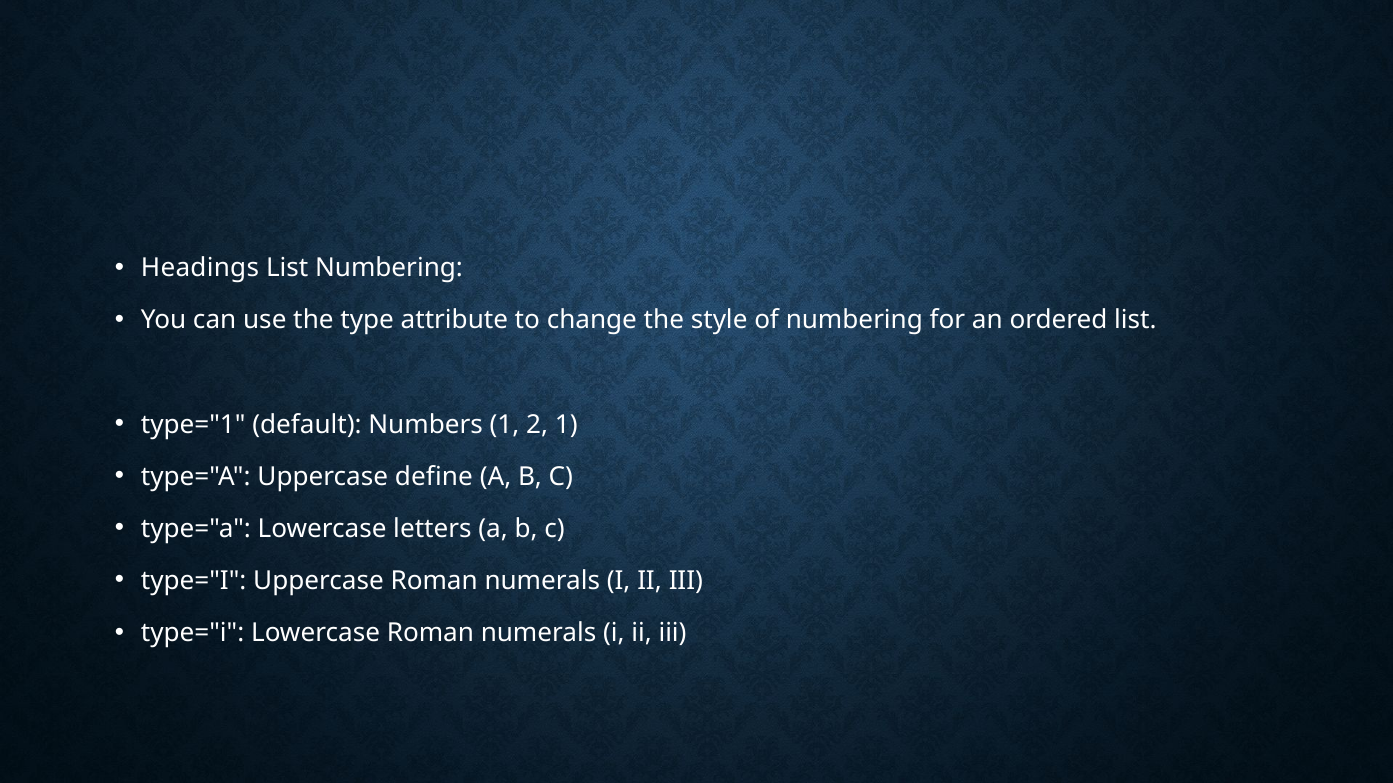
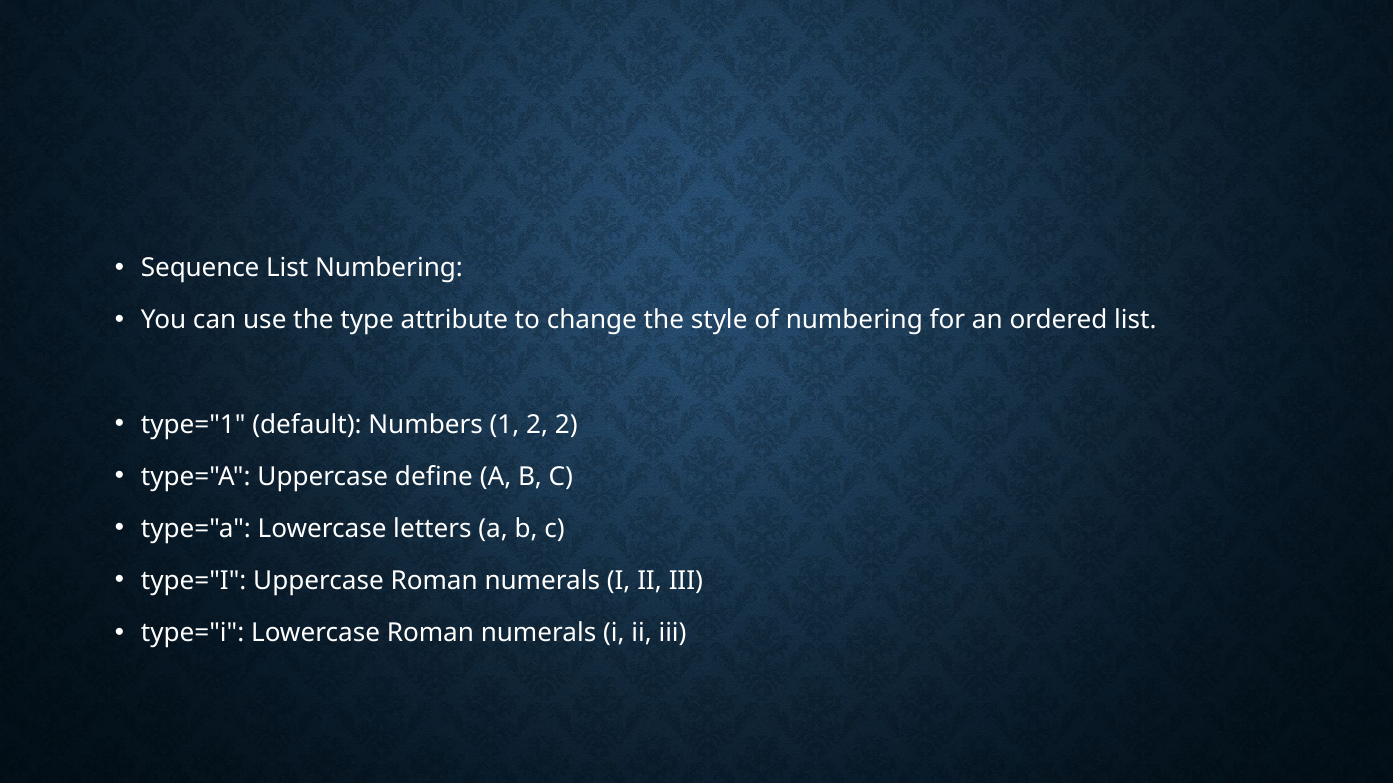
Headings: Headings -> Sequence (200, 268)
2 1: 1 -> 2 (566, 425)
